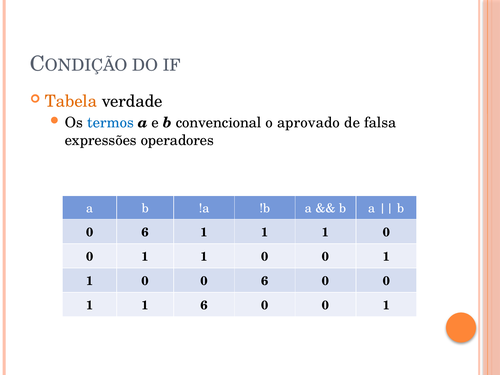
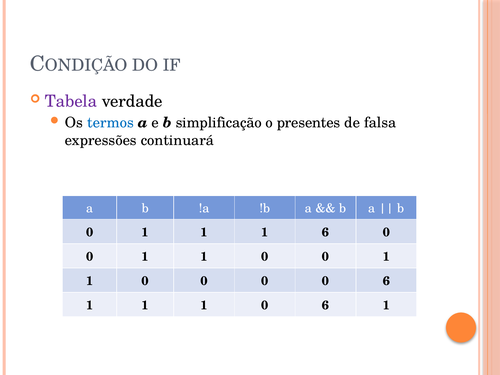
Tabela colour: orange -> purple (71, 101)
convencional: convencional -> simplificação (219, 123)
aprovado: aprovado -> presentes (309, 123)
operadores: operadores -> continuará (177, 140)
6: 6 -> 1 (145, 232)
1 1 1: 1 -> 6 (326, 232)
1 0 0 6: 6 -> 0 (265, 281)
0: 0 -> 6 (386, 281)
6: 6 -> 1 (204, 305)
0: 0 -> 6 (326, 305)
